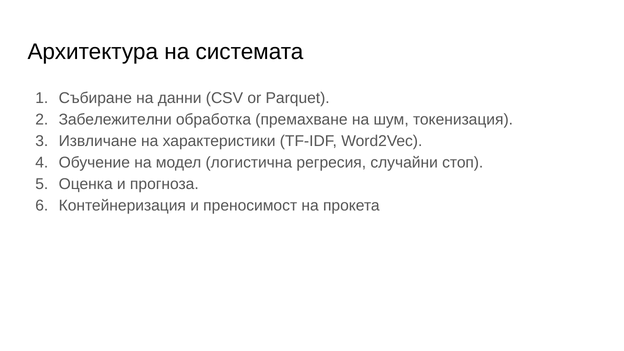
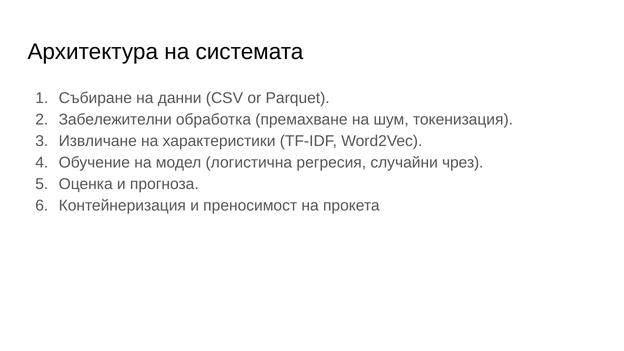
стоп: стоп -> чрез (463, 163)
